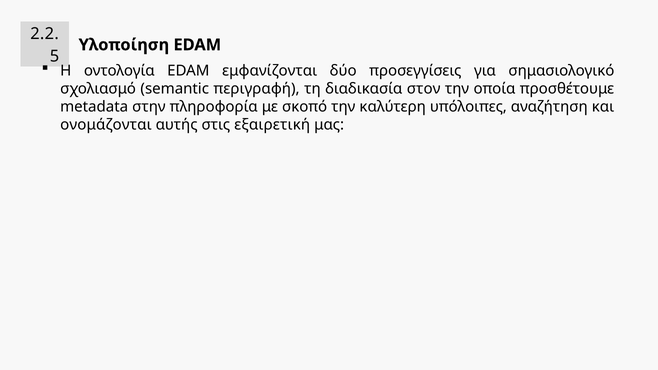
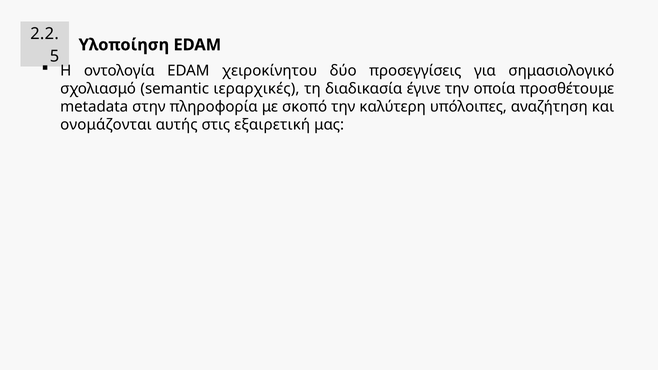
εμφανίζονται: εμφανίζονται -> χειροκίνητου (270, 71)
περιγραφή: περιγραφή -> ιεραρχικές (256, 89)
στον: στον -> έγινε (424, 89)
